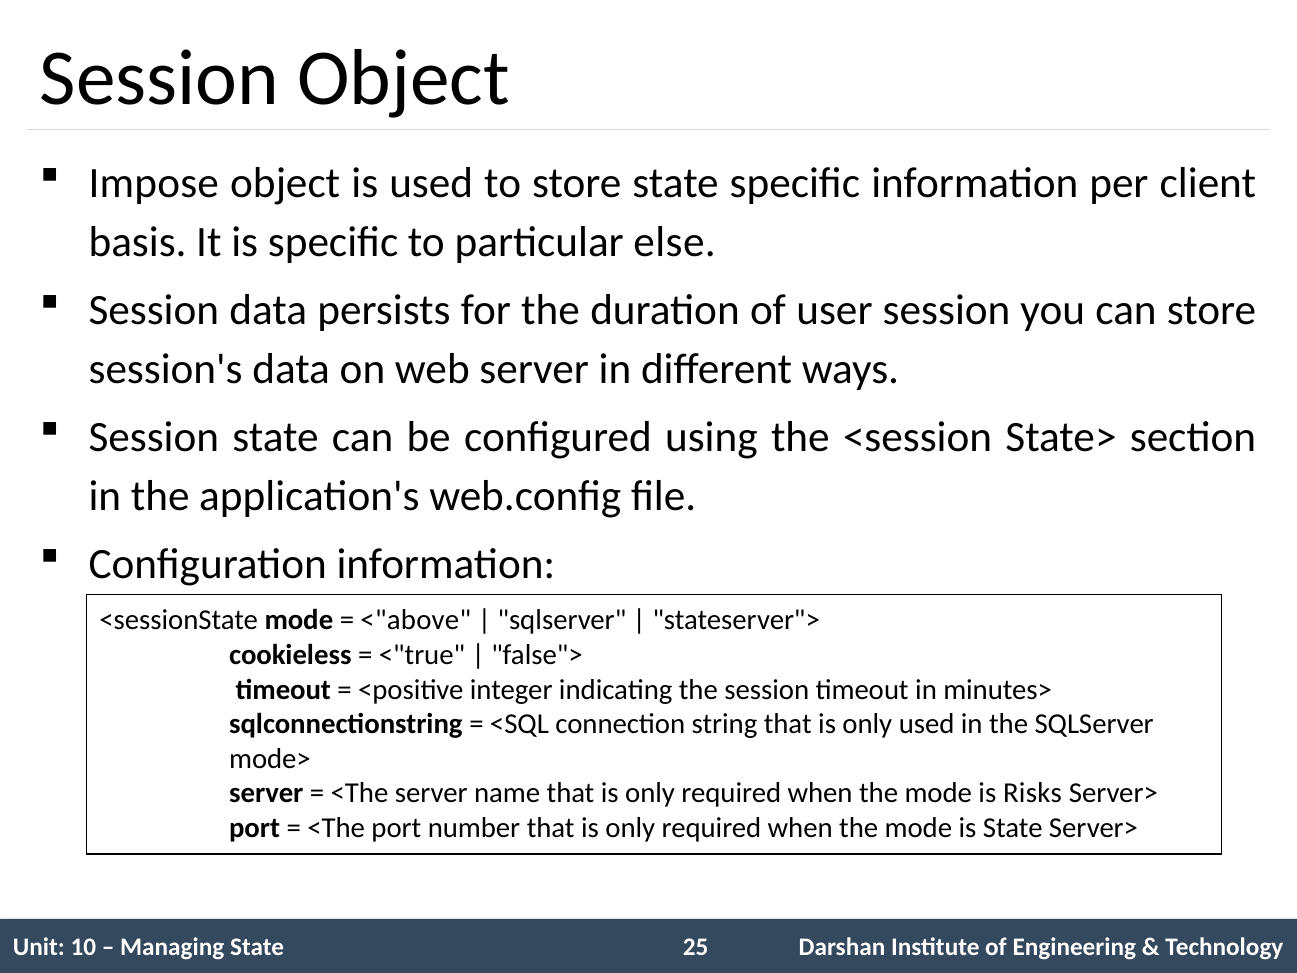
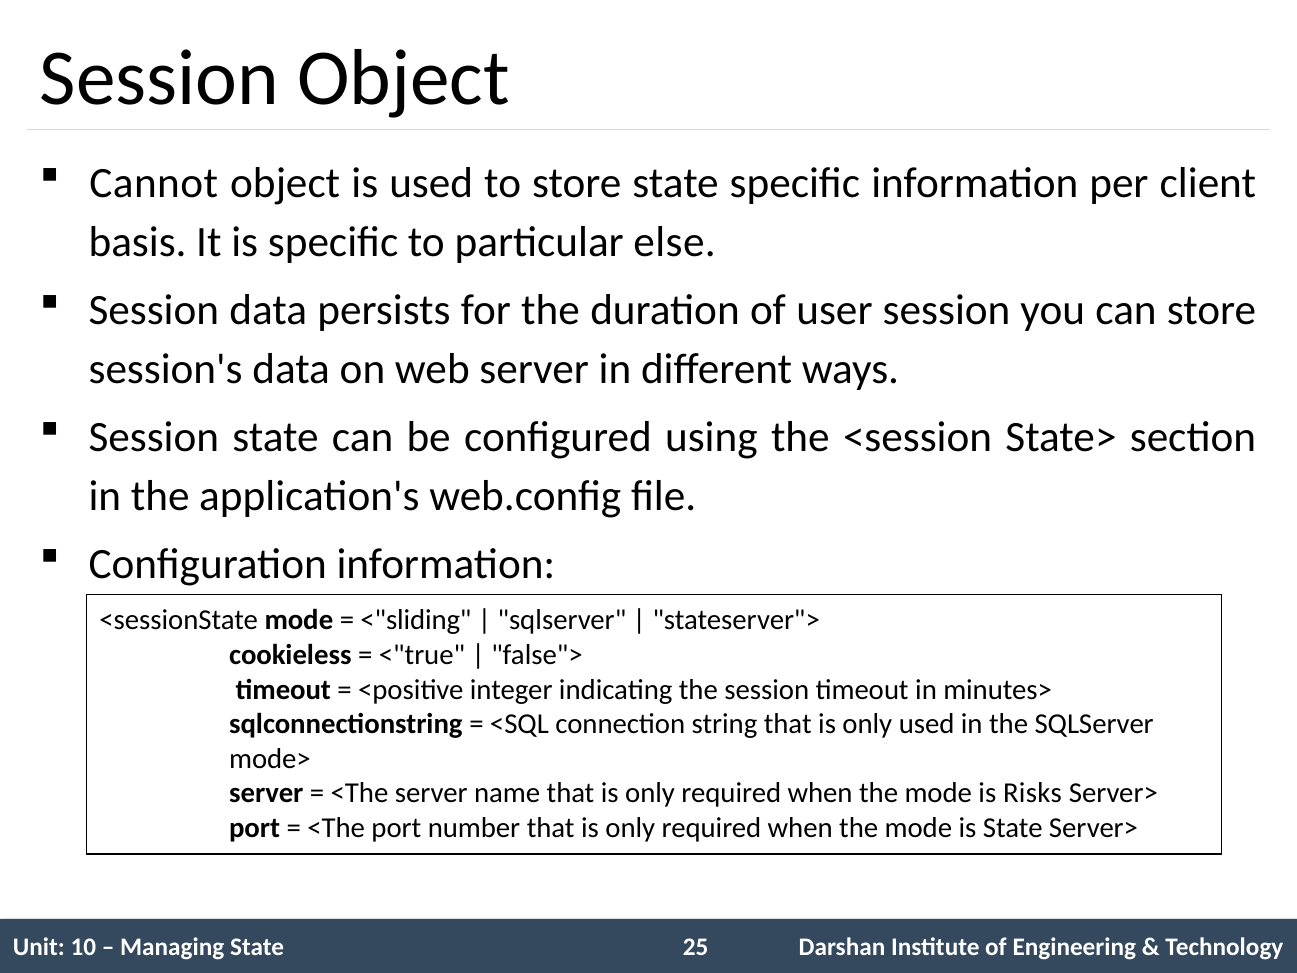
Impose: Impose -> Cannot (154, 183)
<"above: <"above -> <"sliding (416, 620)
